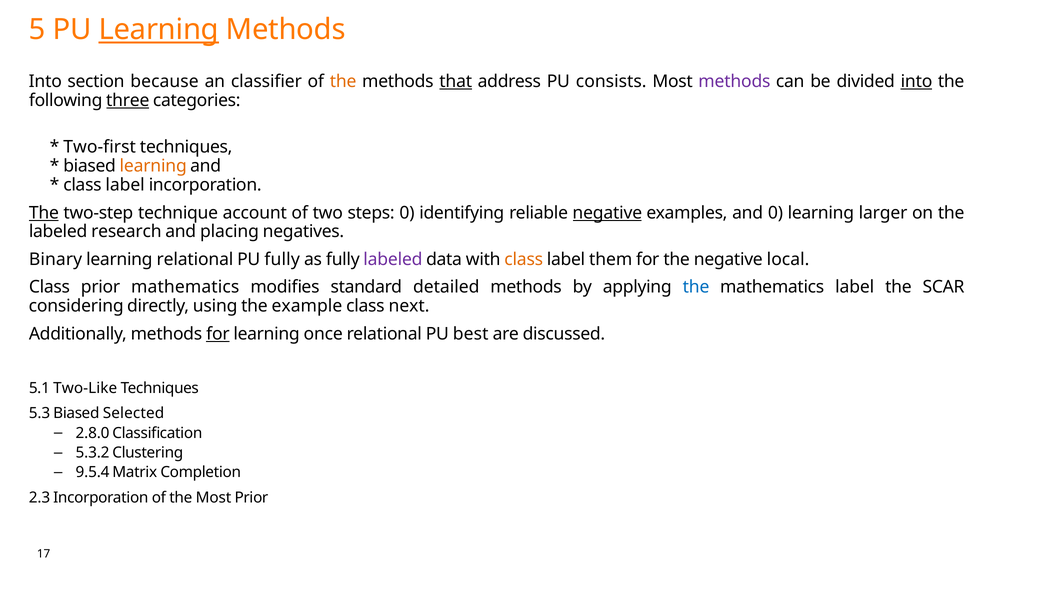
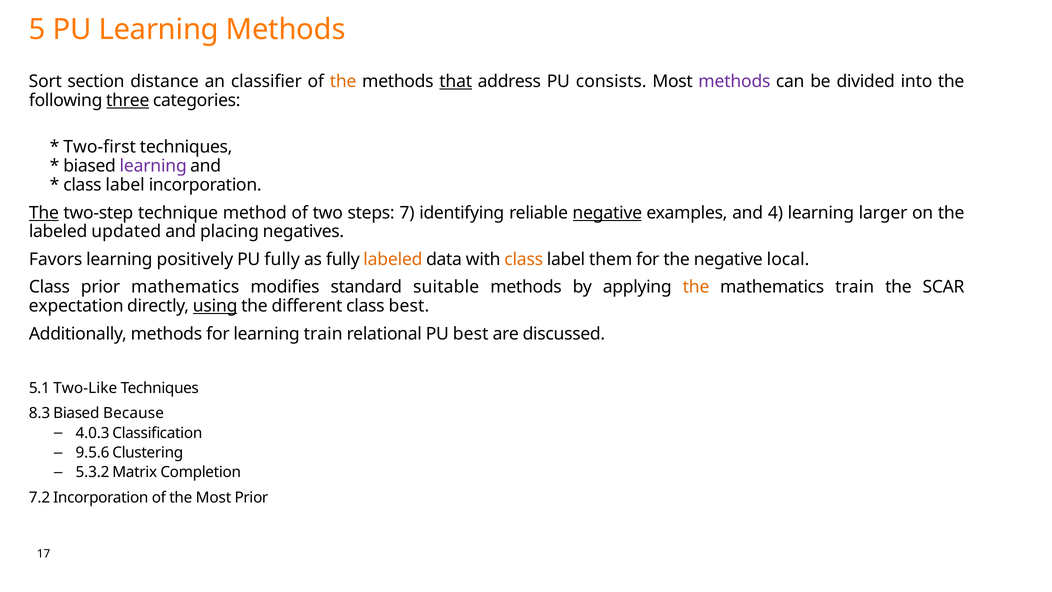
Learning underline: present -> none (159, 30)
Into: Into -> Sort (45, 82)
because: because -> distance (165, 82)
into underline: present -> none (917, 82)
learning colour: orange -> purple (153, 166)
account: account -> method (255, 213)
steps 0: 0 -> 7 (407, 213)
and 0: 0 -> 4 (775, 213)
research: research -> updated (126, 232)
Binary: Binary -> Favors (56, 259)
learning relational: relational -> positively (195, 259)
labeled colour: purple -> orange (393, 259)
detailed: detailed -> suitable (446, 287)
the colour: blue -> orange (696, 287)
mathematics label: label -> train (855, 287)
considering: considering -> expectation (76, 306)
using underline: none -> present (215, 306)
example: example -> different (307, 306)
class next: next -> best (409, 306)
for underline: present -> none (218, 334)
learning once: once -> train (323, 334)
5.3: 5.3 -> 8.3 (40, 413)
Selected: Selected -> Because (134, 413)
2.8.0: 2.8.0 -> 4.0.3 (93, 433)
5.3.2: 5.3.2 -> 9.5.6 (93, 453)
9.5.4: 9.5.4 -> 5.3.2 (93, 472)
2.3: 2.3 -> 7.2 (40, 498)
